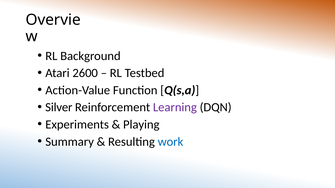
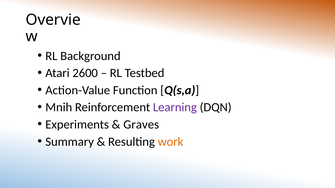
Silver: Silver -> Mnih (59, 108)
Playing: Playing -> Graves (141, 125)
work colour: blue -> orange (171, 142)
